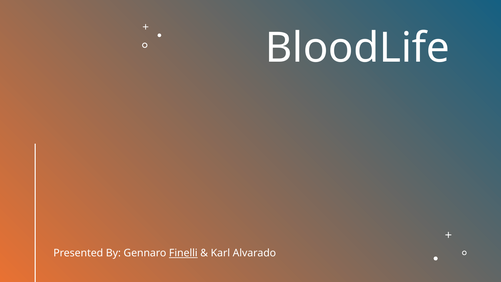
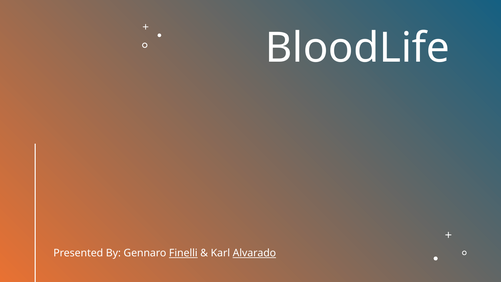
Alvarado underline: none -> present (254, 253)
